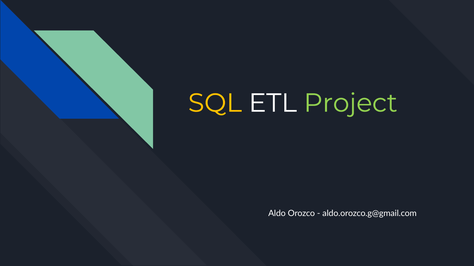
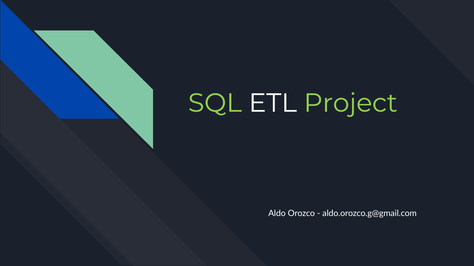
SQL colour: yellow -> light green (215, 103)
